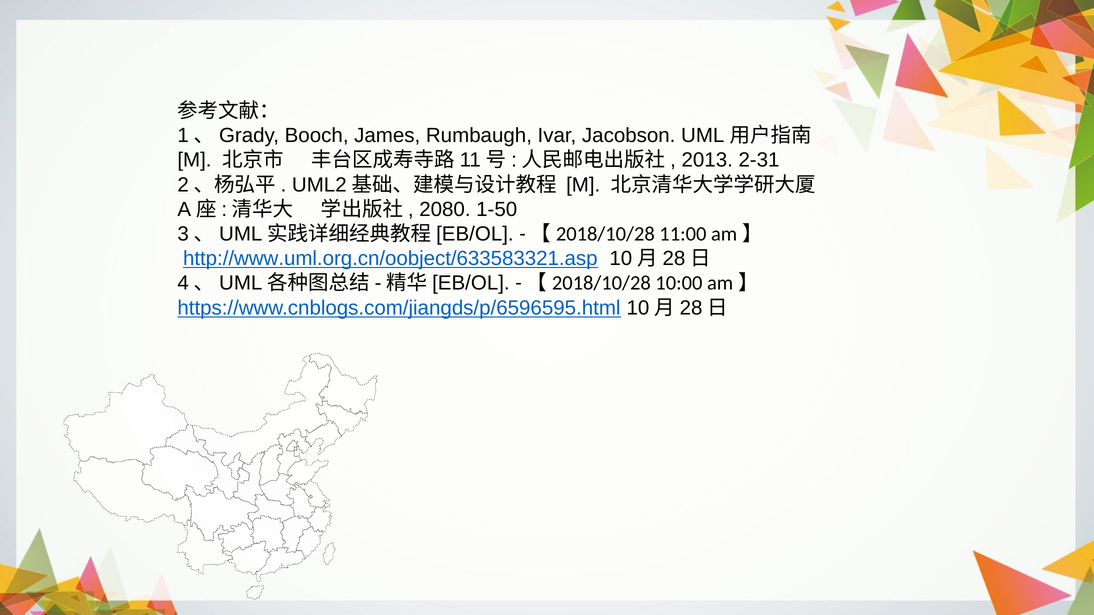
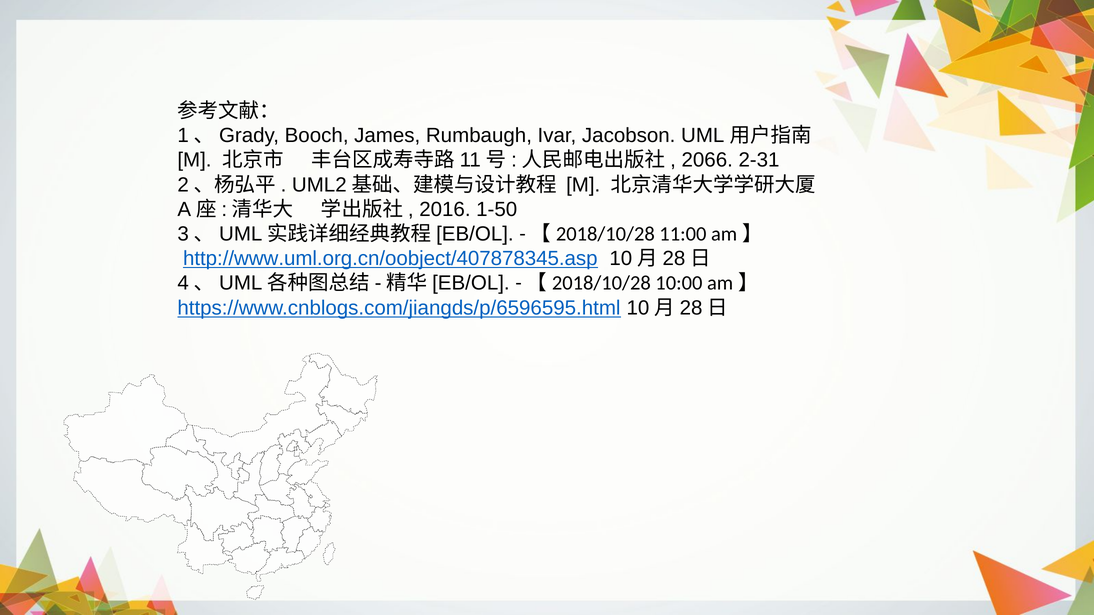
2013: 2013 -> 2066 (707, 160)
2080: 2080 -> 2016 (445, 210)
http://www.uml.org.cn/oobject/633583321.asp: http://www.uml.org.cn/oobject/633583321.asp -> http://www.uml.org.cn/oobject/407878345.asp (390, 259)
